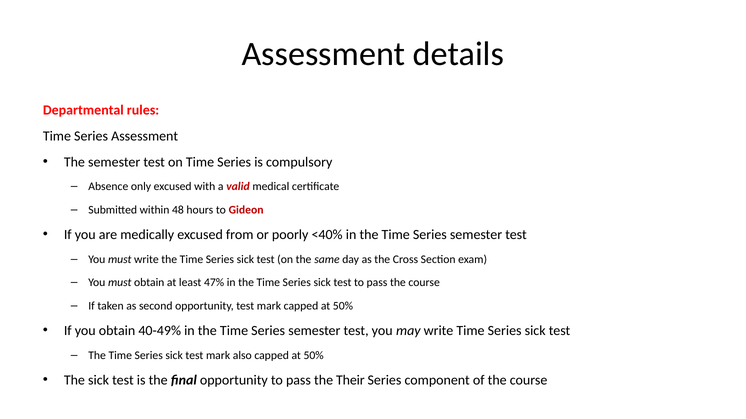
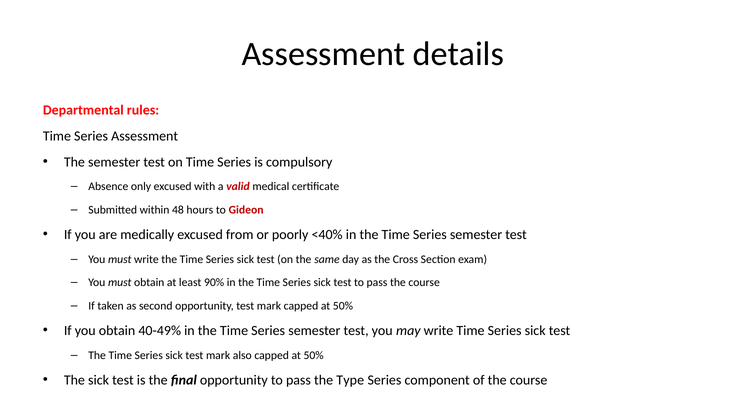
47%: 47% -> 90% (214, 283)
Their: Their -> Type (350, 381)
